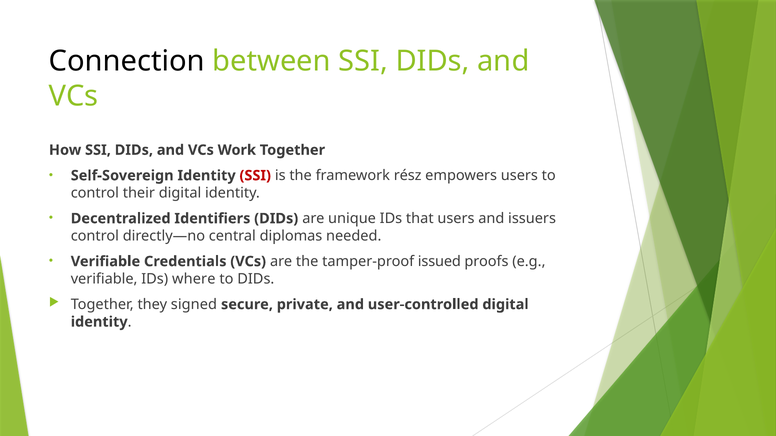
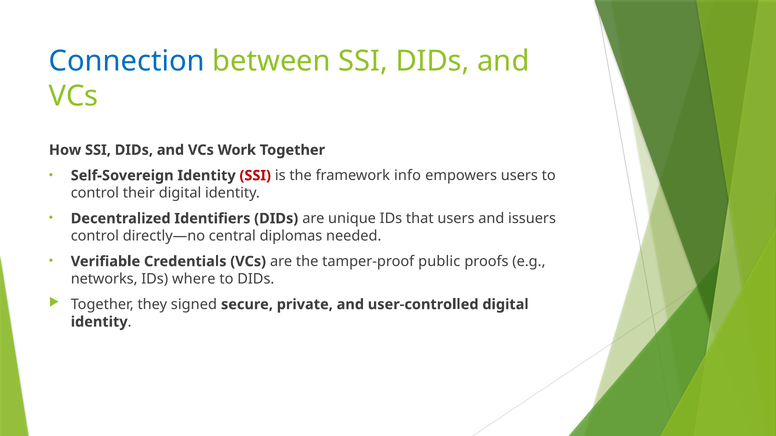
Connection colour: black -> blue (127, 61)
rész: rész -> info (408, 176)
issued: issued -> public (439, 262)
verifiable: verifiable -> networks (104, 279)
